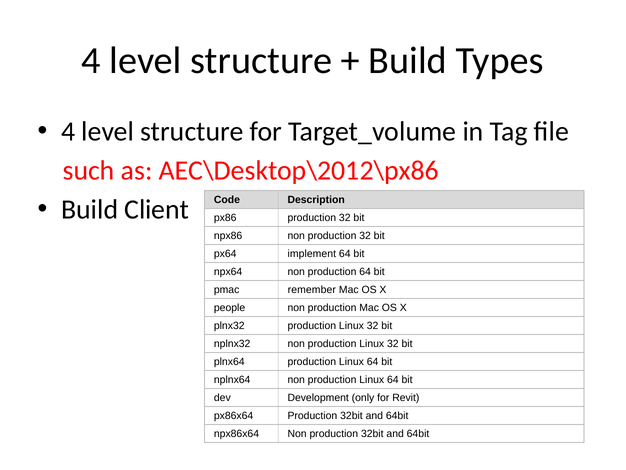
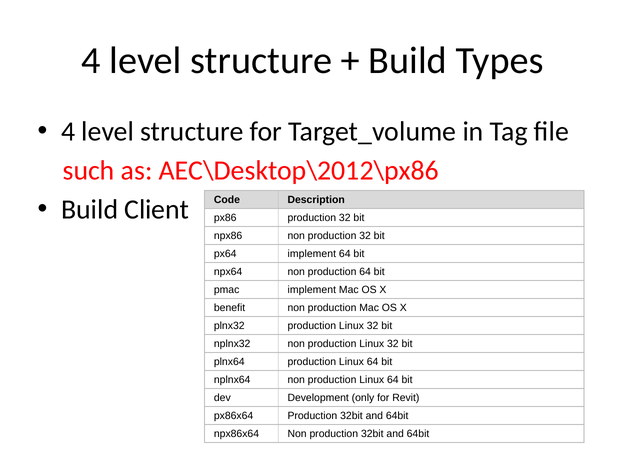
pmac remember: remember -> implement (312, 289)
people: people -> benefit (230, 307)
